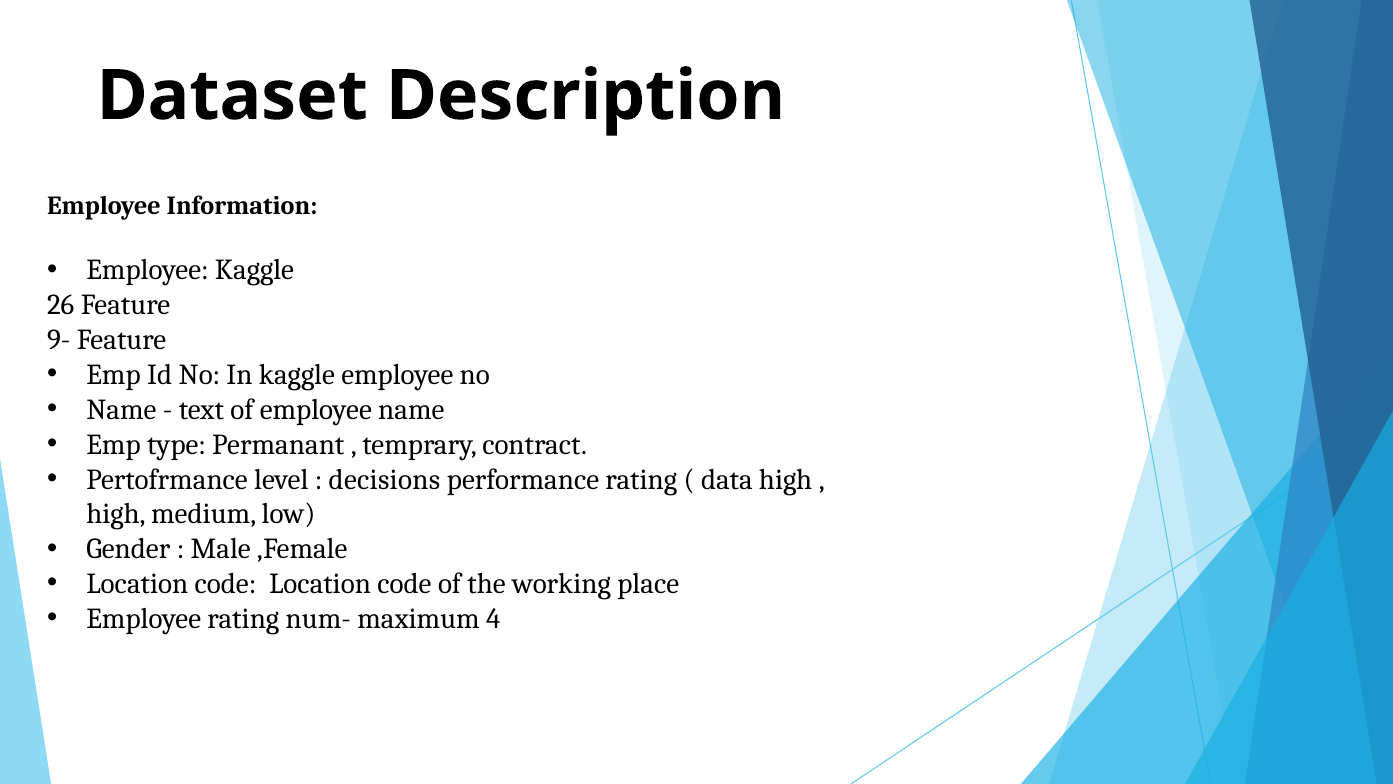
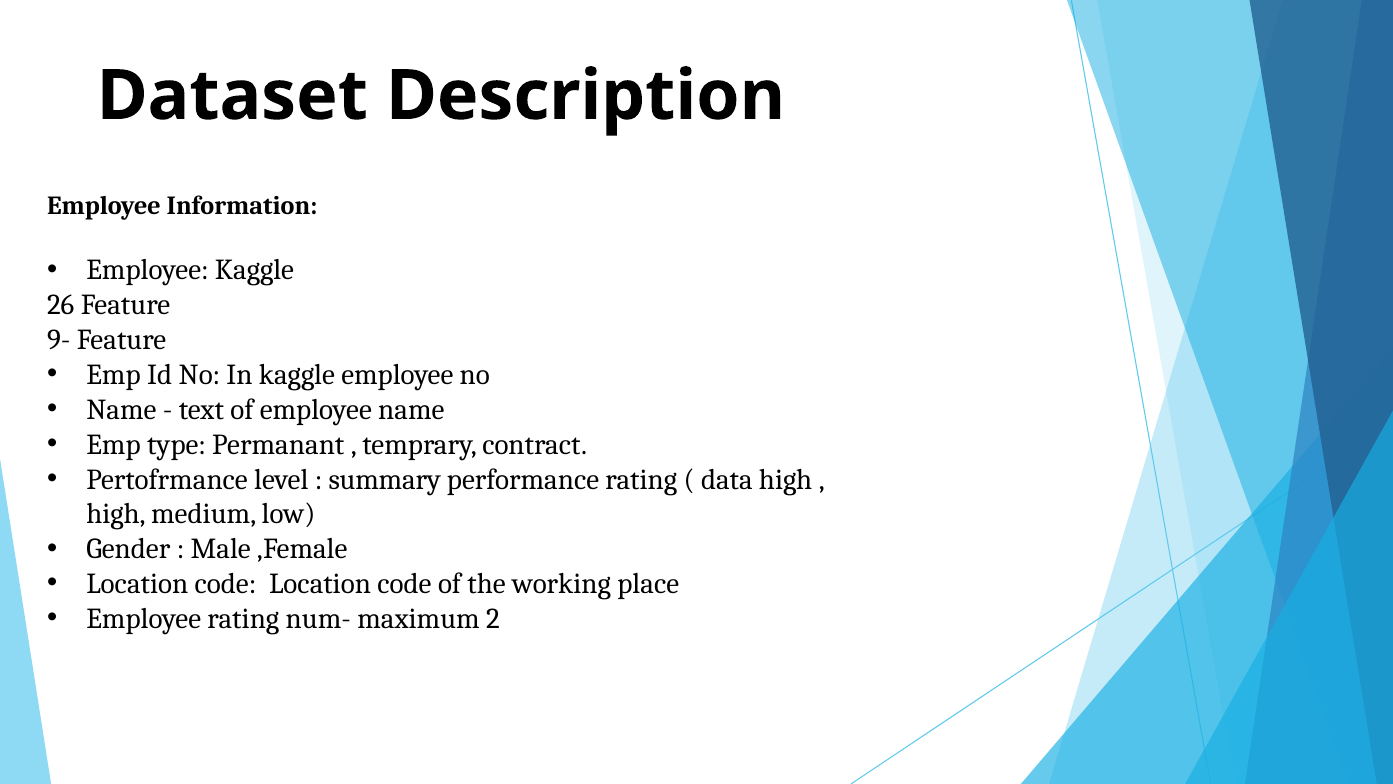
decisions: decisions -> summary (385, 479)
4: 4 -> 2 (493, 619)
